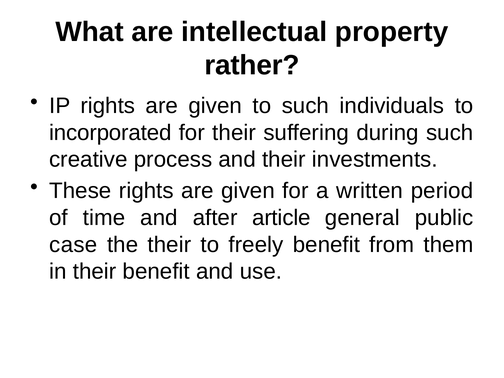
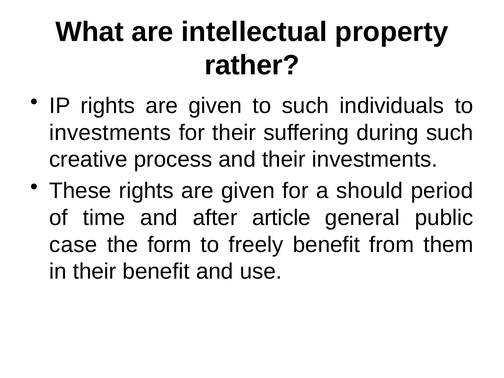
incorporated: incorporated -> investments (110, 133)
written: written -> should (370, 191)
the their: their -> form (169, 245)
